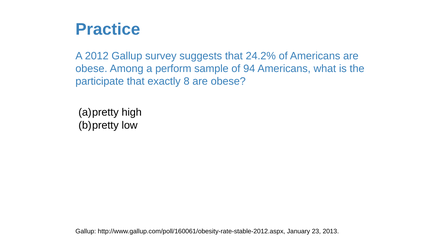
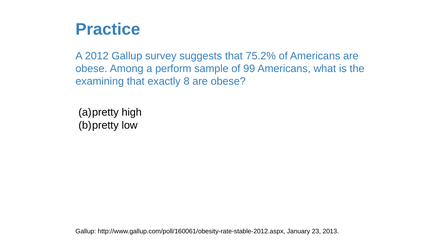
24.2%: 24.2% -> 75.2% (261, 56)
94: 94 -> 99 (249, 69)
participate: participate -> examining (100, 81)
